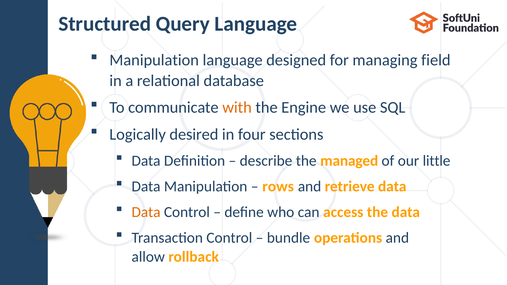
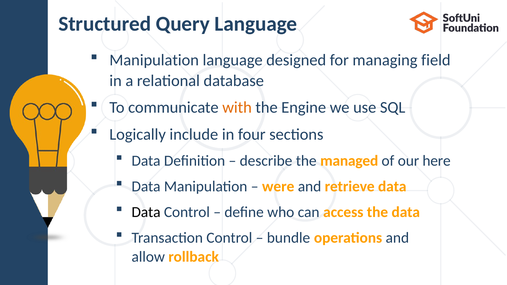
desired: desired -> include (194, 135)
little: little -> here (437, 161)
rows: rows -> were (278, 186)
Data colour: orange -> black (146, 212)
